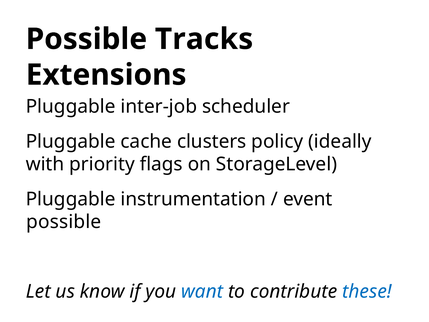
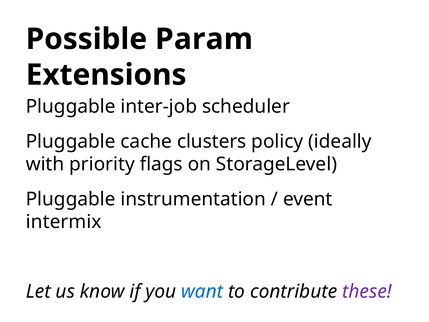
Tracks: Tracks -> Param (204, 39)
possible: possible -> intermix (64, 222)
these colour: blue -> purple (367, 291)
